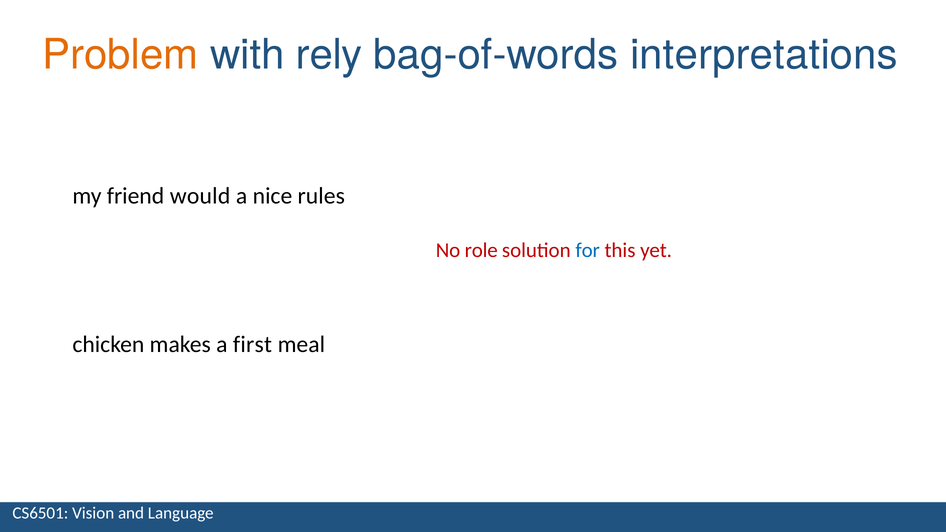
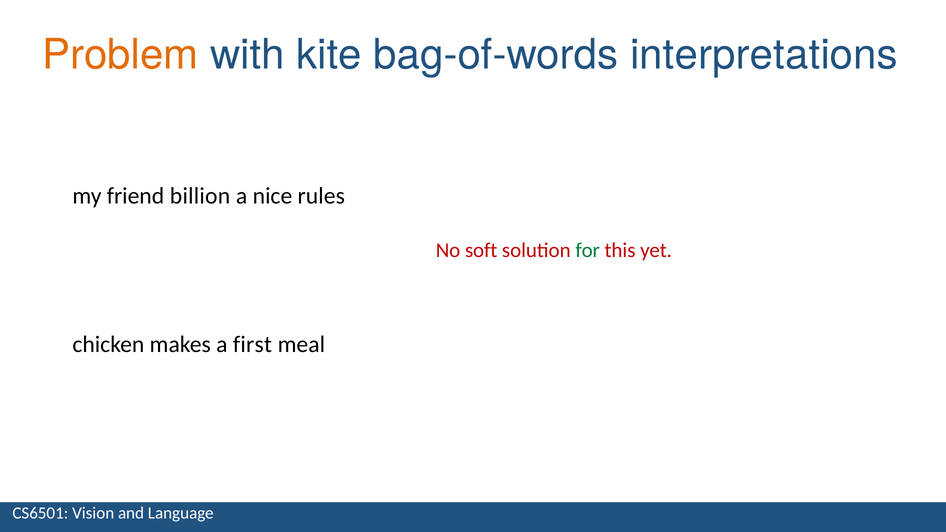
rely: rely -> kite (329, 55)
would: would -> billion (200, 196)
role: role -> soft (481, 250)
for colour: blue -> green (588, 250)
